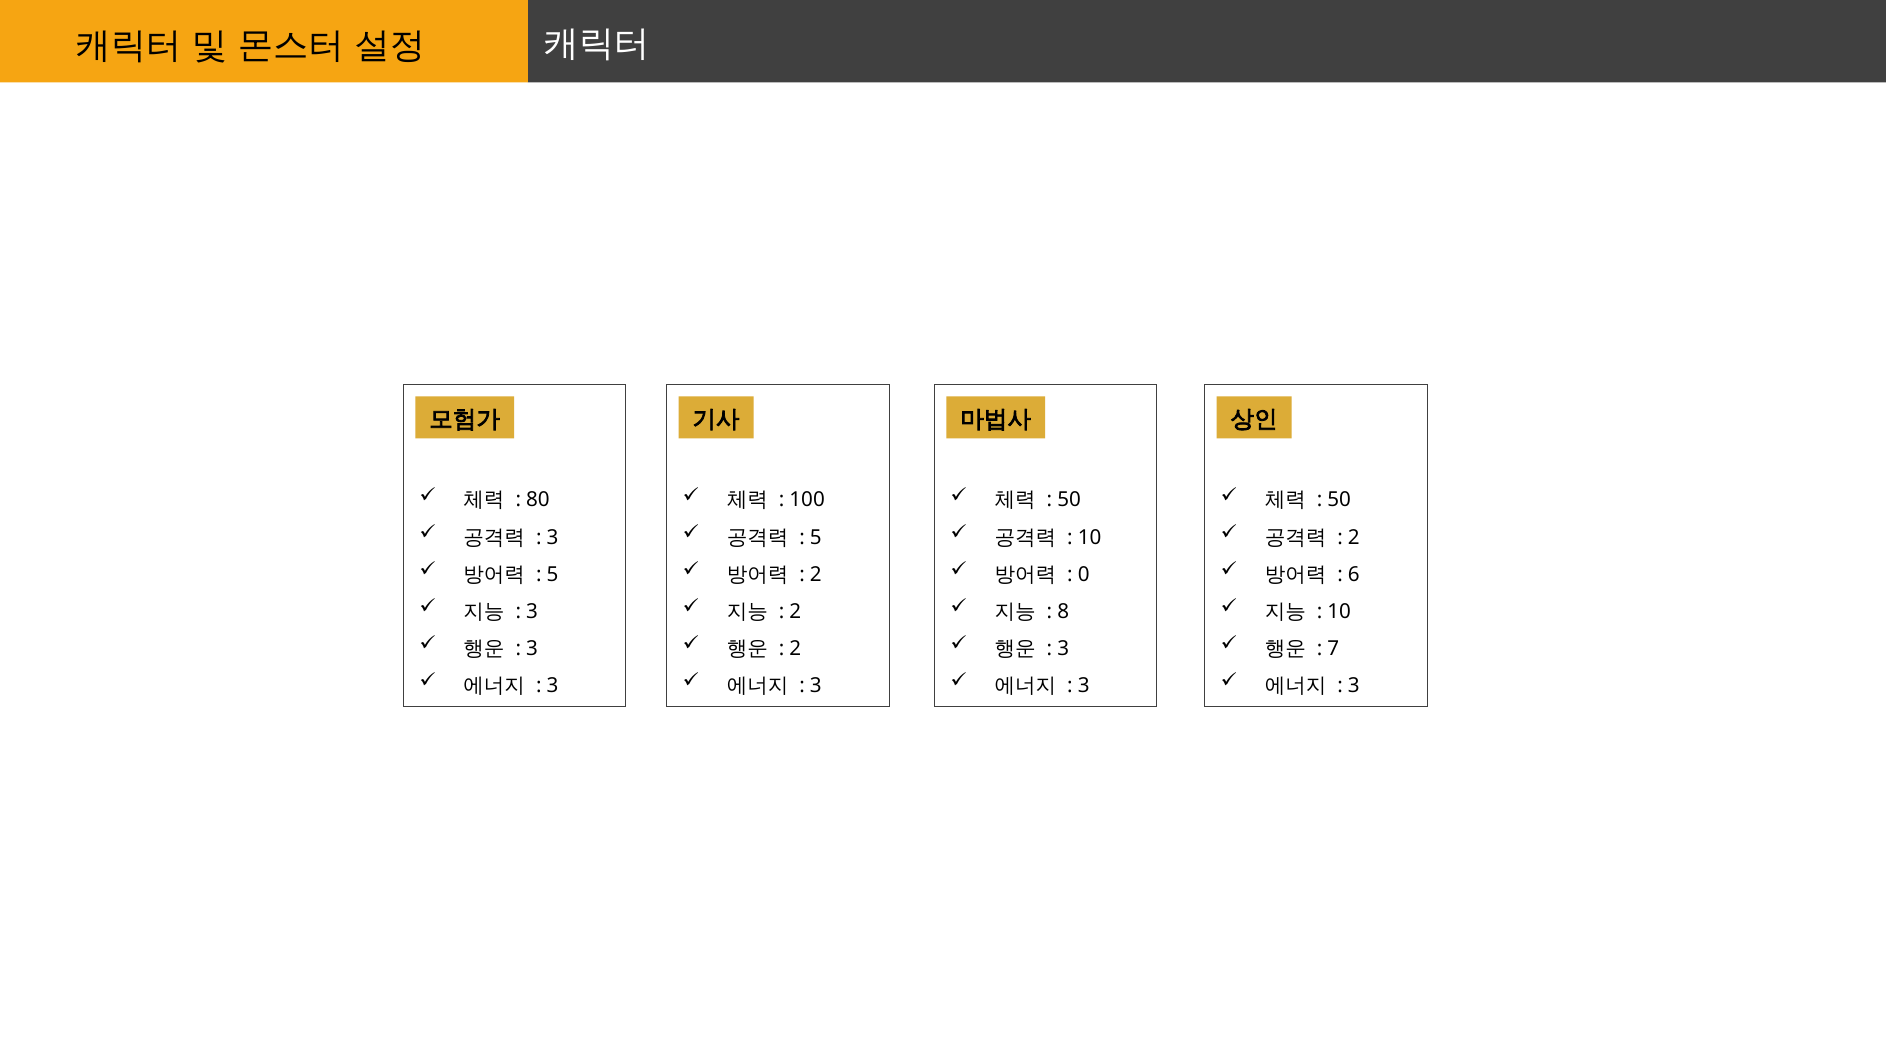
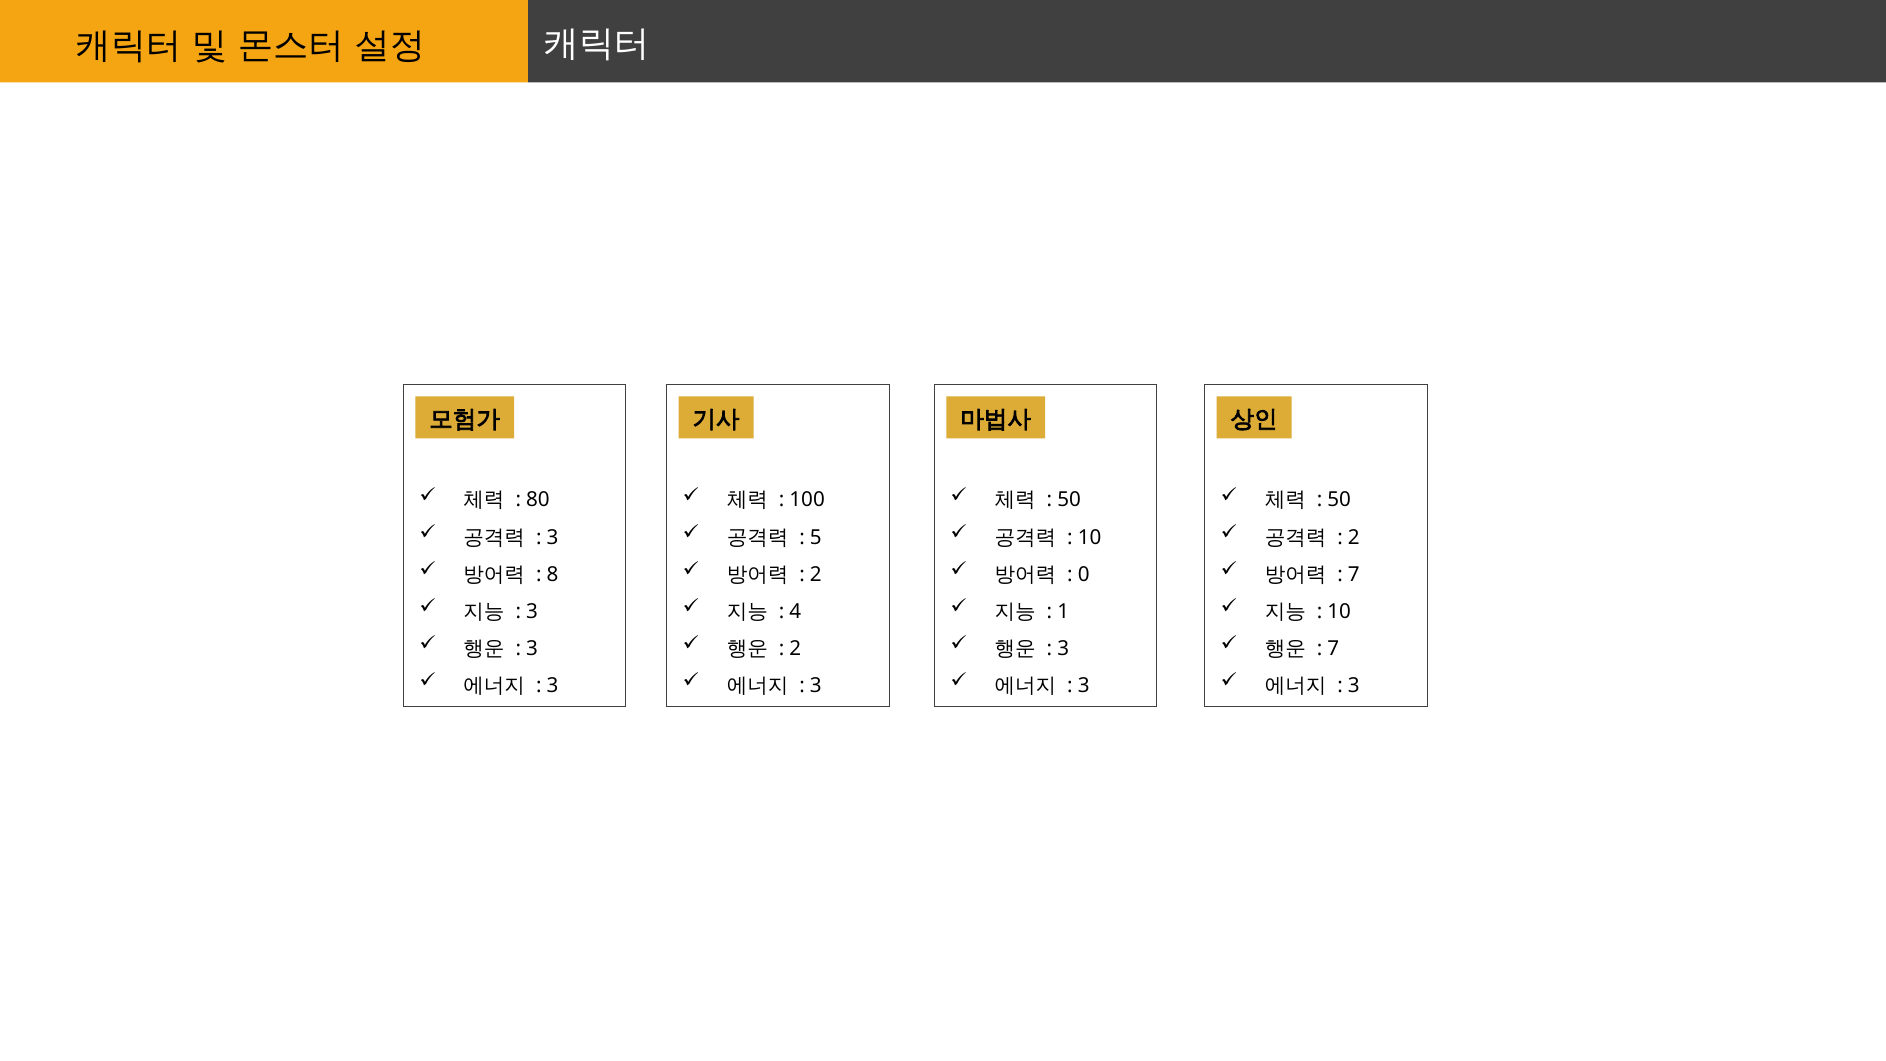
5: 5 -> 8 (553, 574)
6: 6 -> 7 (1354, 574)
2: 2 -> 4 (795, 611)
8: 8 -> 1 (1063, 611)
